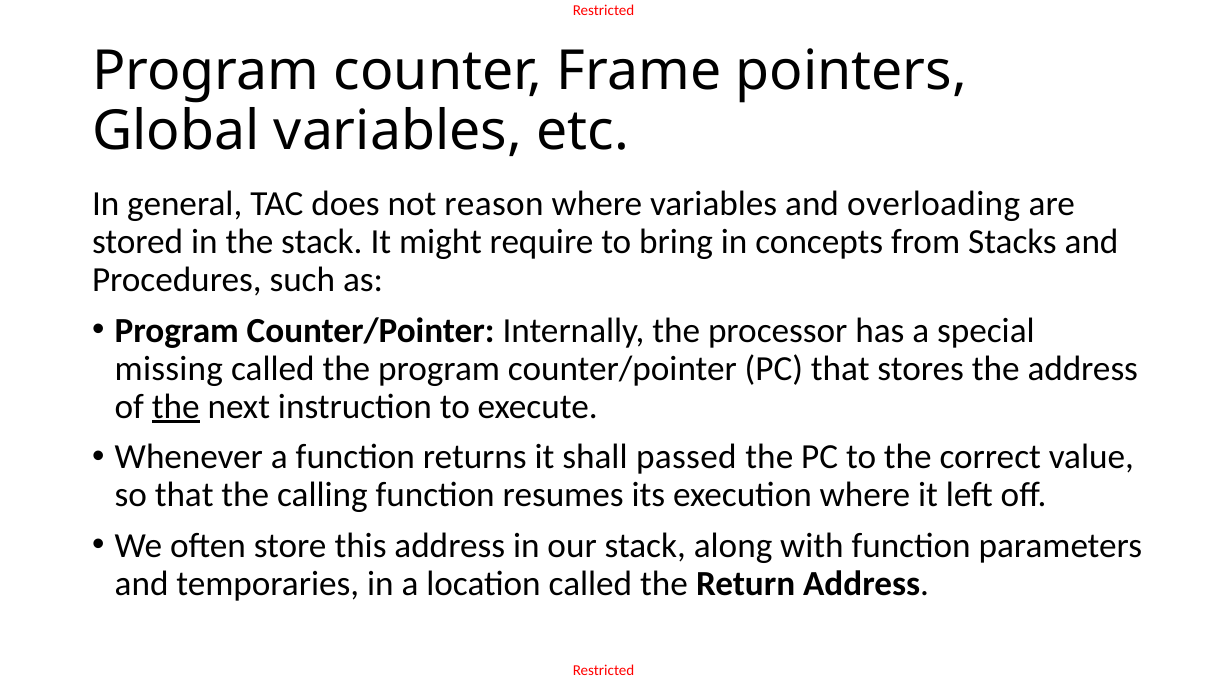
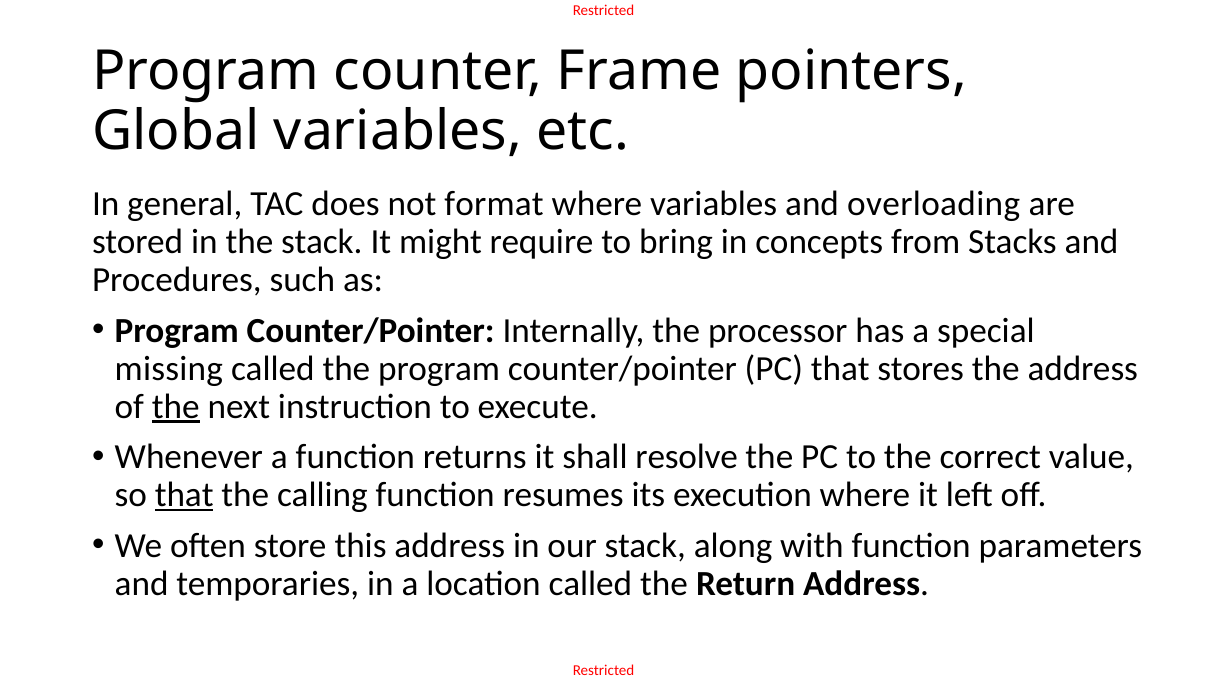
reason: reason -> format (494, 204)
passed: passed -> resolve (687, 457)
that underline: none -> present (184, 495)
